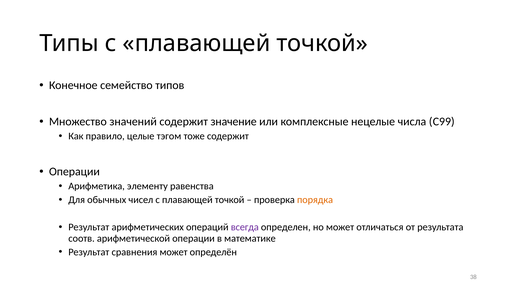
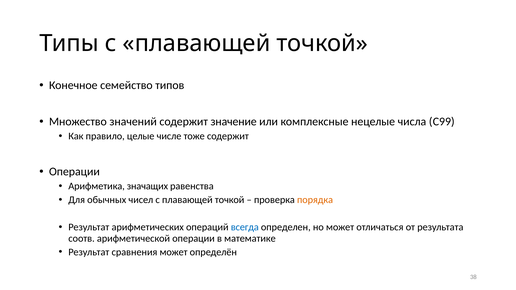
тэгом: тэгом -> числе (169, 136)
элементу: элементу -> значащих (147, 186)
всегда colour: purple -> blue (245, 227)
